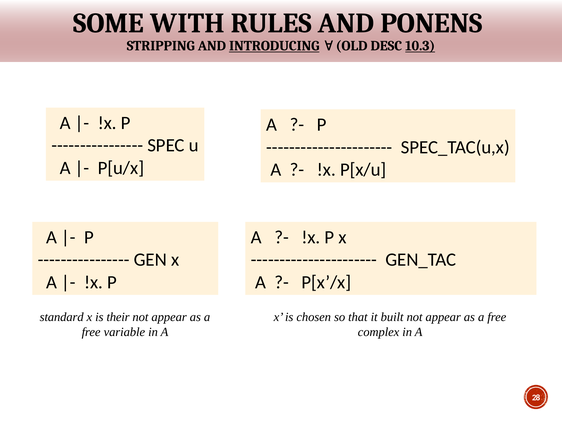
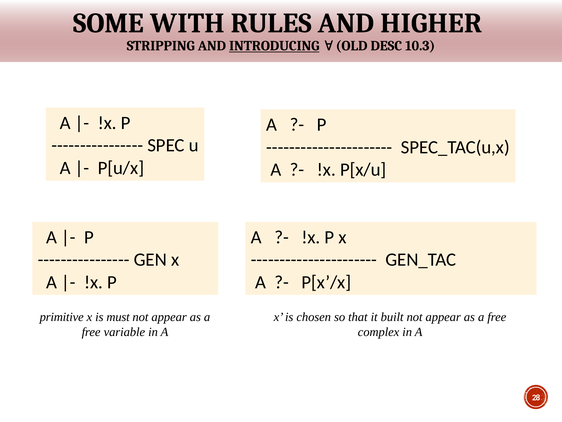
PONENS: PONENS -> HIGHER (431, 23)
10.3 underline: present -> none (420, 46)
standard: standard -> primitive (62, 317)
their: their -> must (118, 317)
